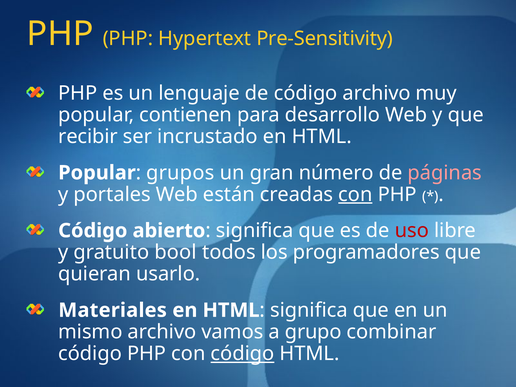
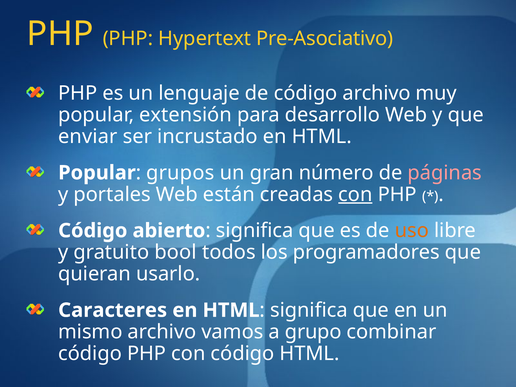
Pre-Sensitivity: Pre-Sensitivity -> Pre-Asociativo (325, 39)
contienen: contienen -> extensión (186, 115)
recibir: recibir -> enviar (88, 137)
uso colour: red -> orange (412, 231)
Materiales: Materiales -> Caracteres (113, 310)
código underline: present -> none (242, 354)
